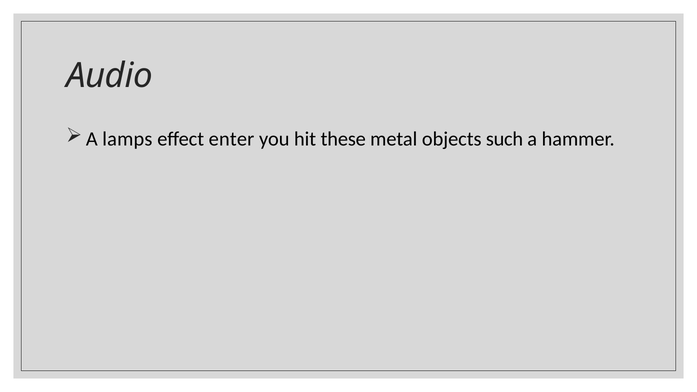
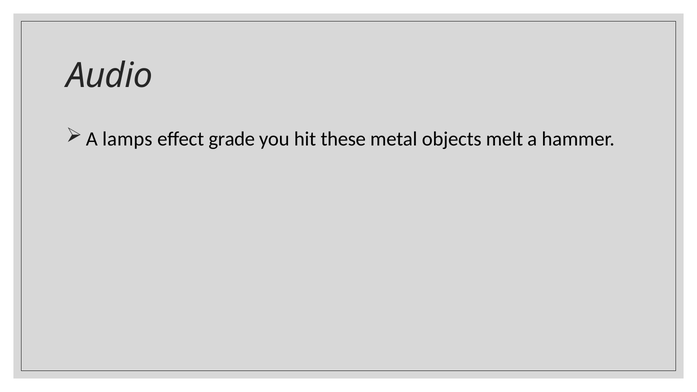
enter: enter -> grade (232, 139)
such: such -> melt (505, 139)
